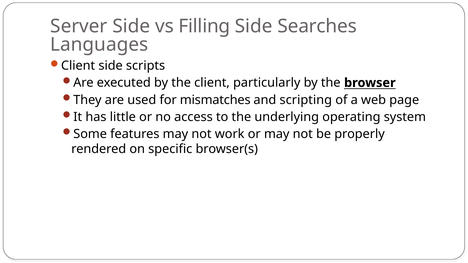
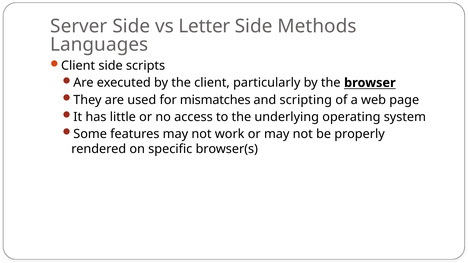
Filling: Filling -> Letter (204, 26)
Searches: Searches -> Methods (317, 26)
